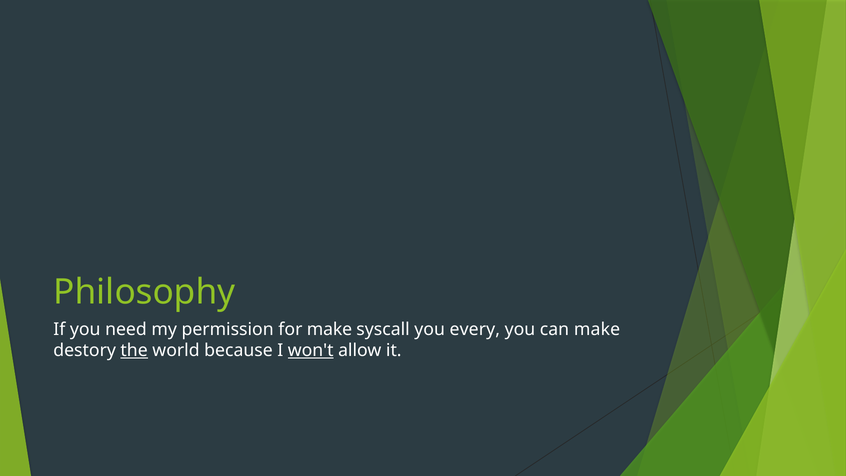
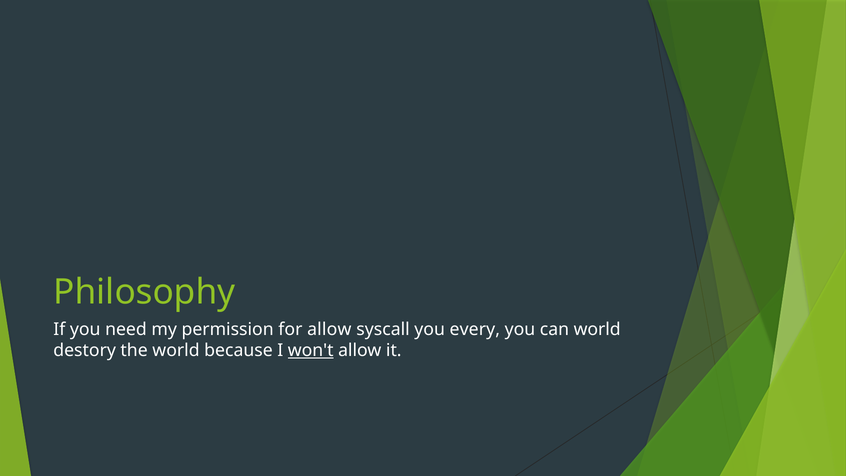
for make: make -> allow (329, 329)
can make: make -> world (597, 329)
the underline: present -> none (134, 350)
